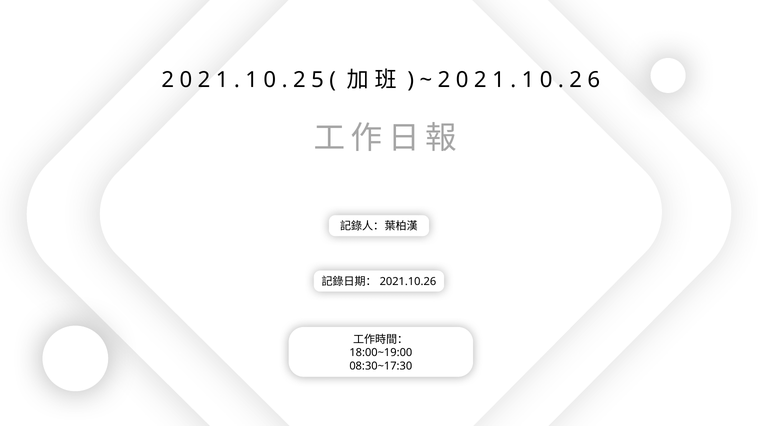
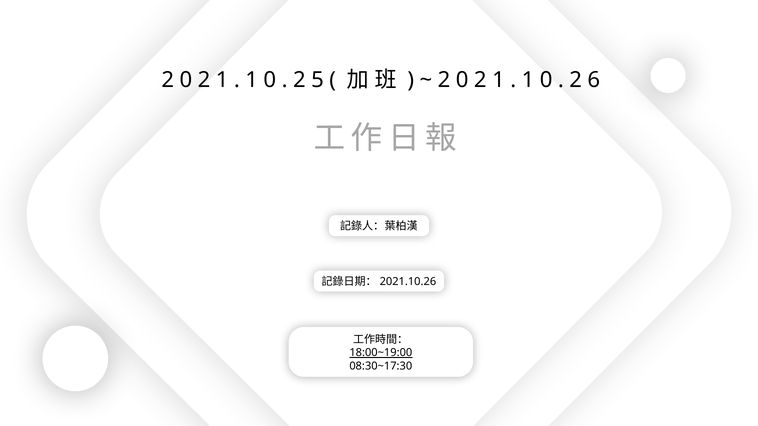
18:00~19:00 underline: none -> present (381, 353)
